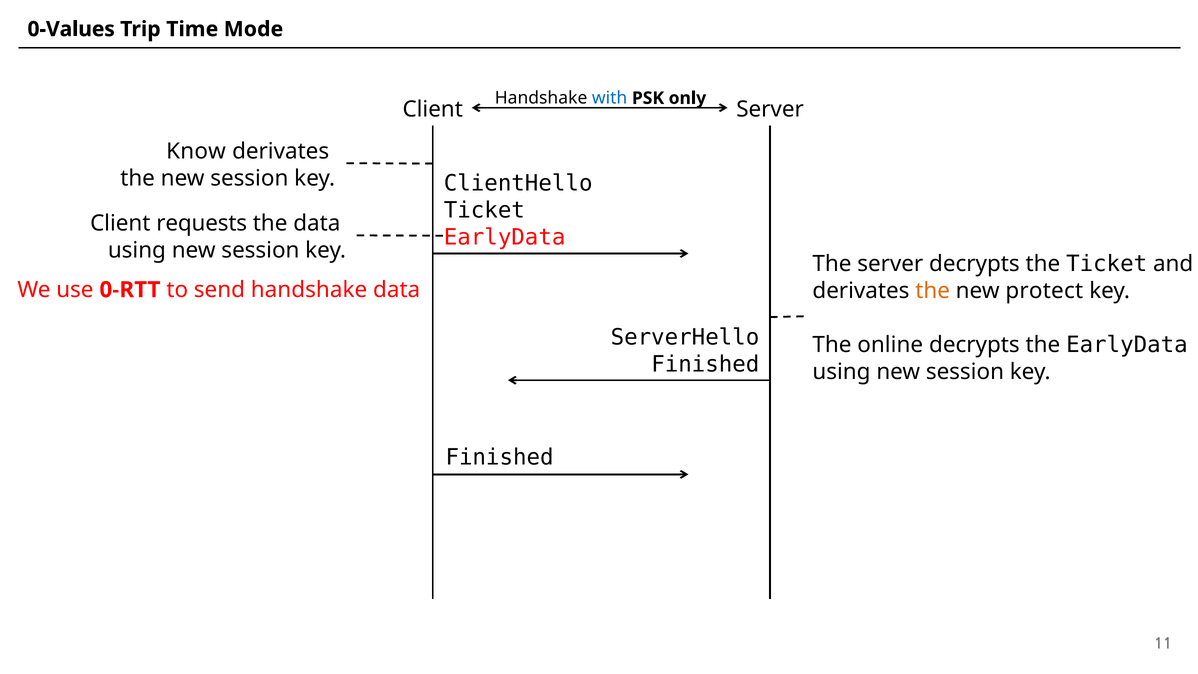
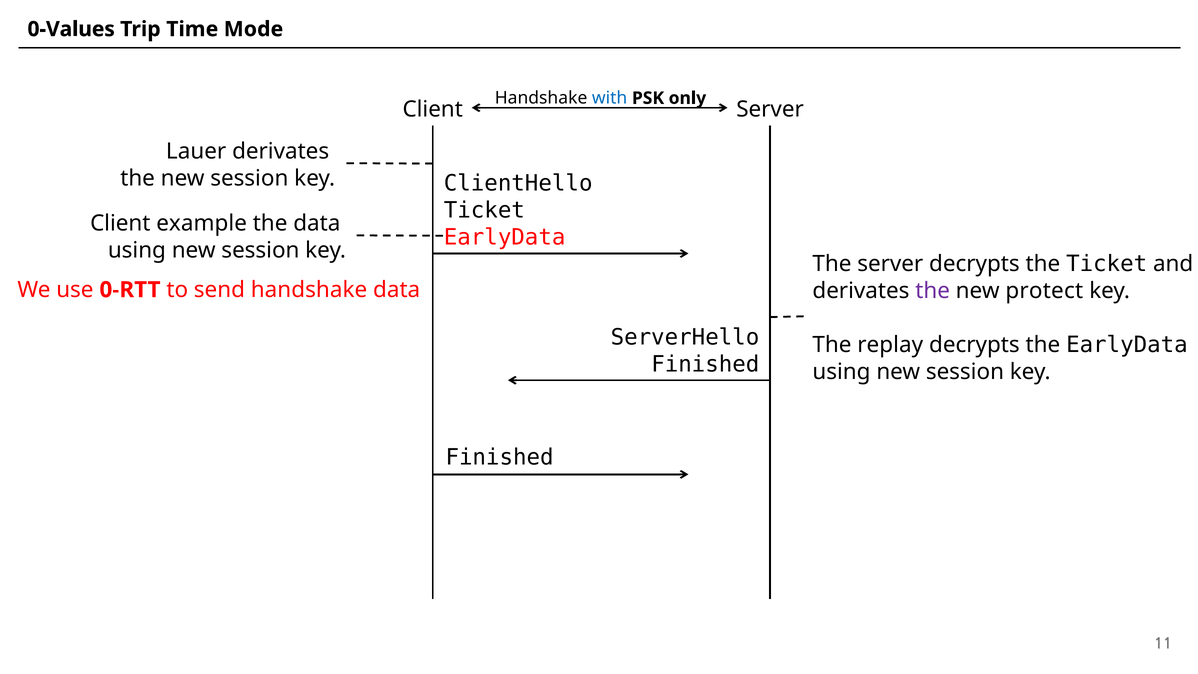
Know: Know -> Lauer (196, 151)
requests: requests -> example (202, 223)
the colour: orange -> purple (933, 291)
online: online -> replay (890, 345)
